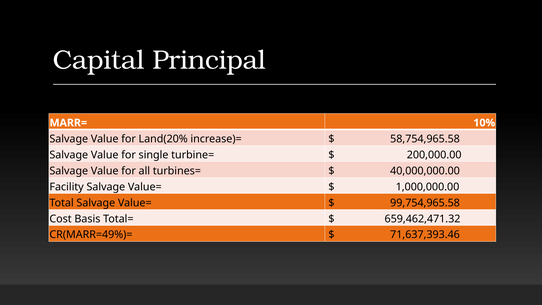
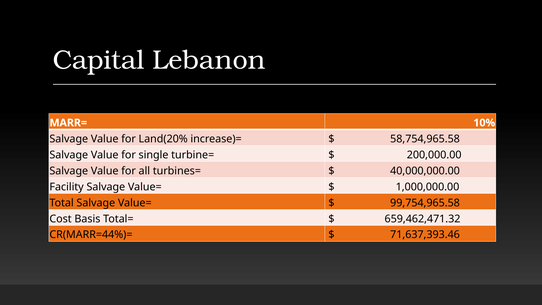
Principal: Principal -> Lebanon (209, 60)
CR(MARR=49%)=: CR(MARR=49%)= -> CR(MARR=44%)= (91, 235)
